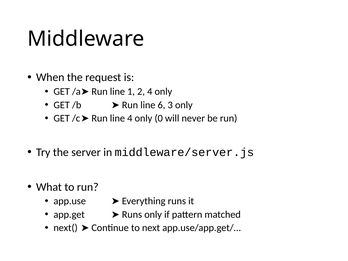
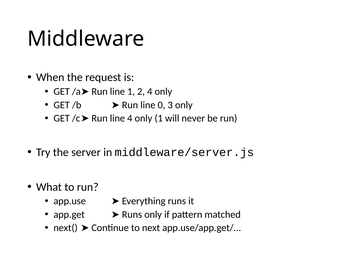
6: 6 -> 0 (161, 105)
only 0: 0 -> 1 (159, 118)
